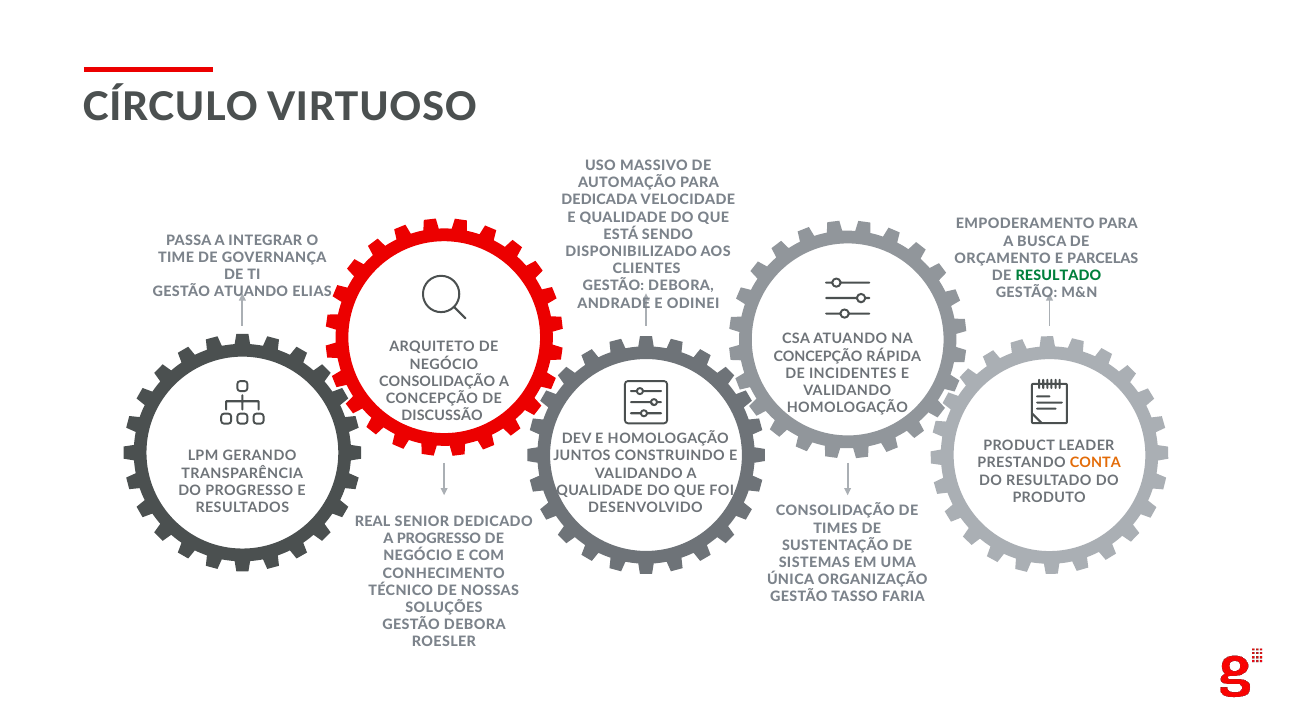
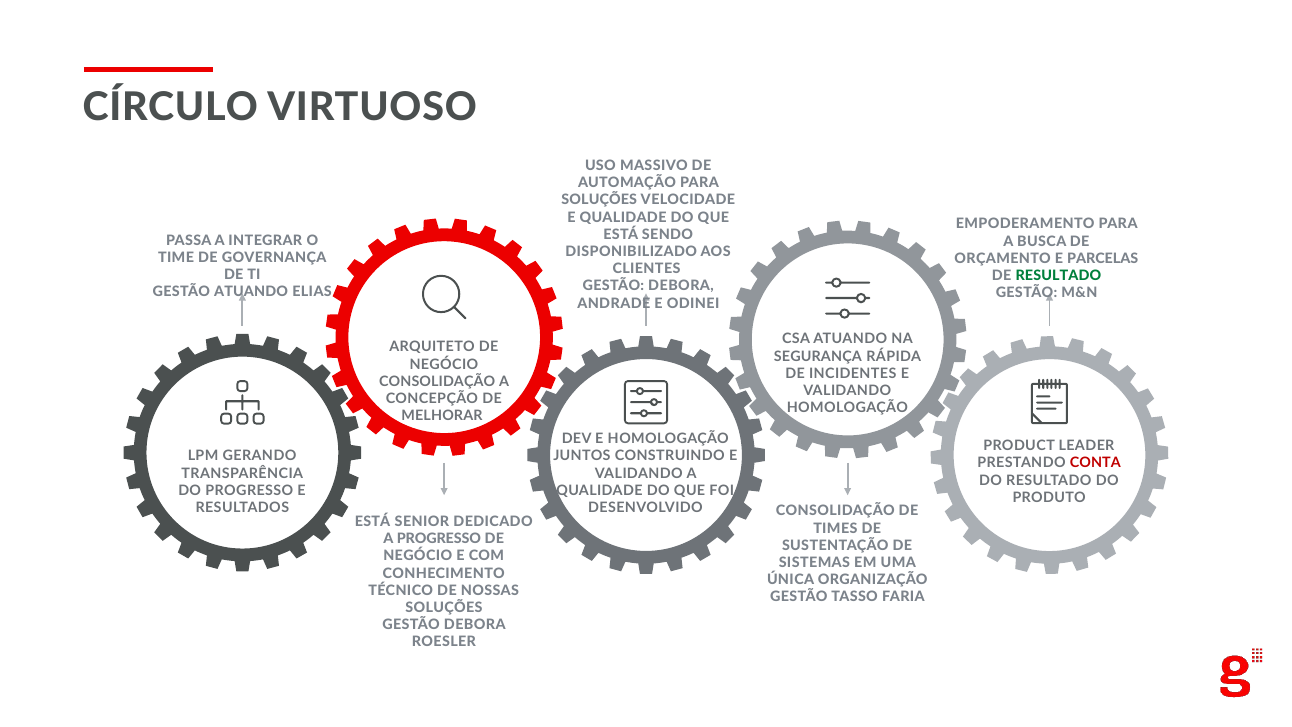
DEDICADA: DEDICADA -> SOLUÇÕES (599, 200)
CONCEPÇÃO: CONCEPÇÃO -> SEGURANÇA (818, 356)
DISCUSSÃO: DISCUSSÃO -> MELHORAR (442, 416)
CONTA colour: orange -> red (1095, 463)
REAL: REAL -> ESTÁ (373, 522)
